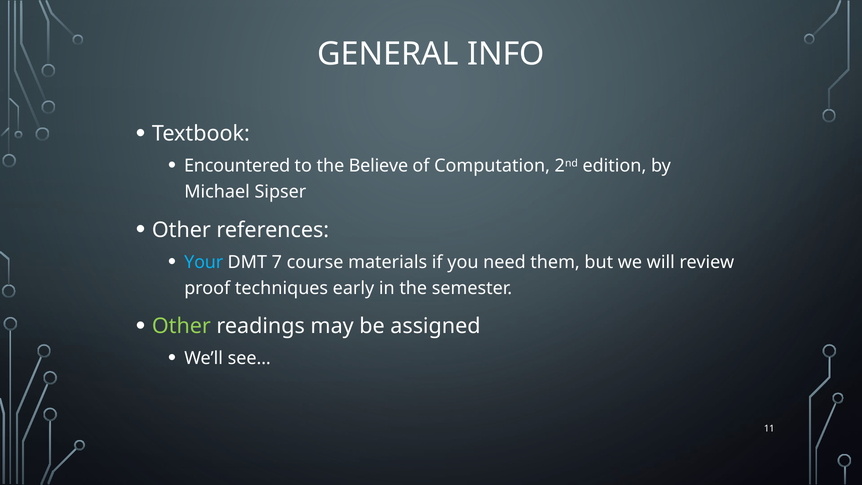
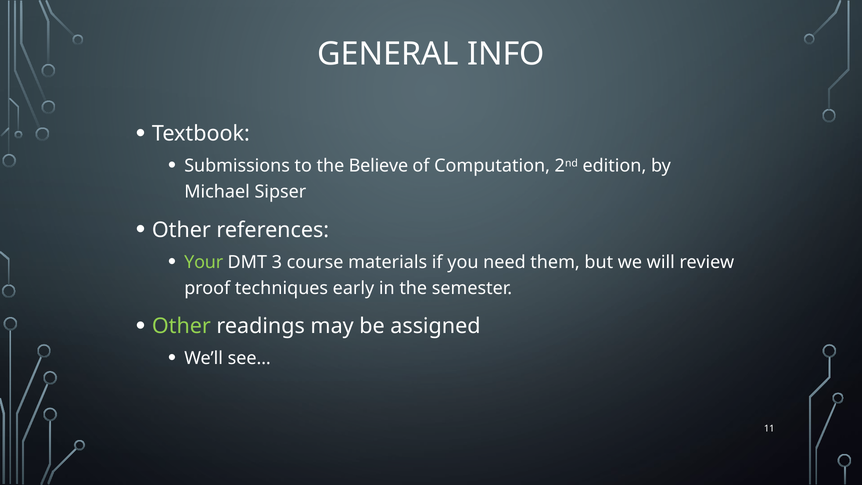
Encountered: Encountered -> Submissions (237, 166)
Your colour: light blue -> light green (204, 262)
7: 7 -> 3 (277, 262)
